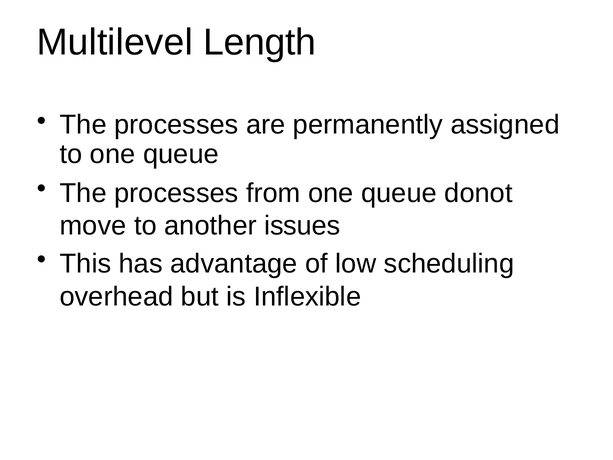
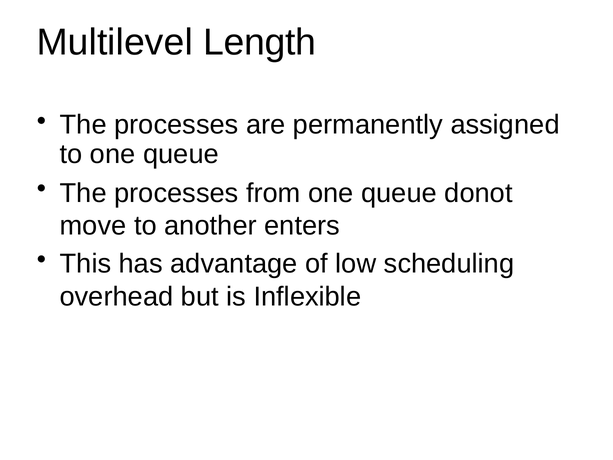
issues: issues -> enters (302, 226)
